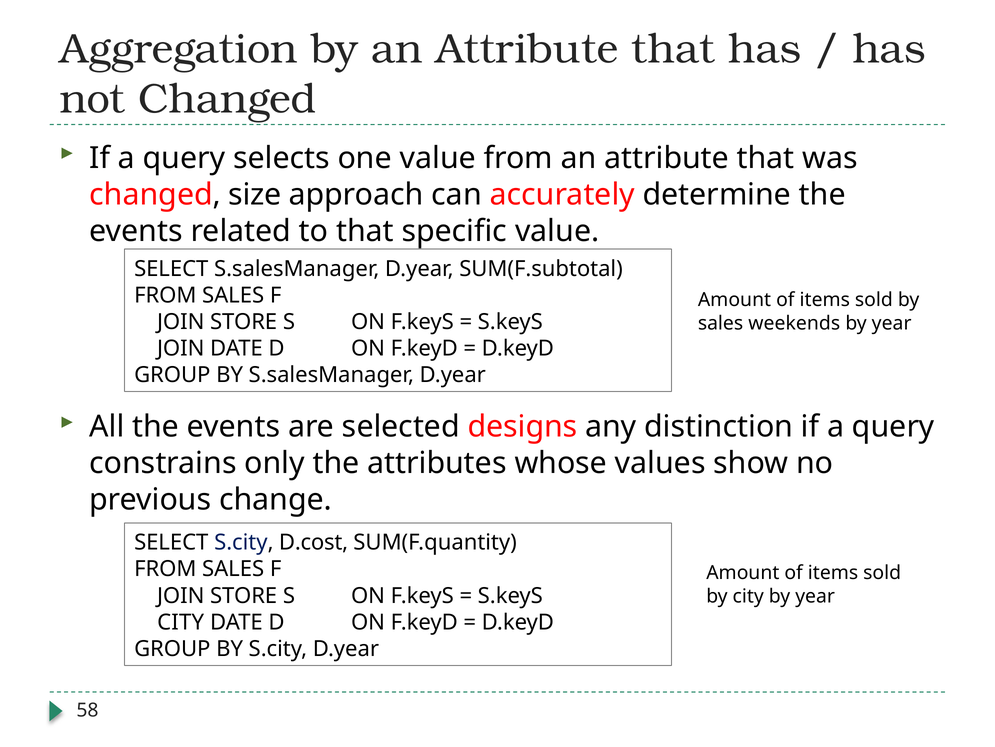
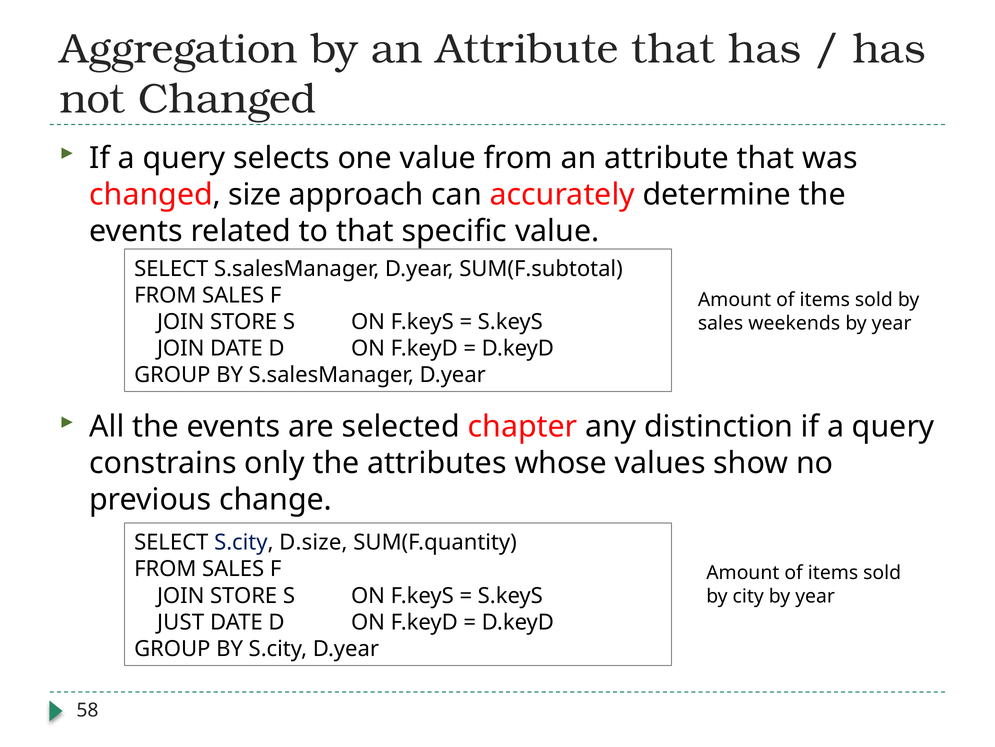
designs: designs -> chapter (523, 426)
D.cost: D.cost -> D.size (313, 542)
CITY: CITY -> JUST (181, 622)
